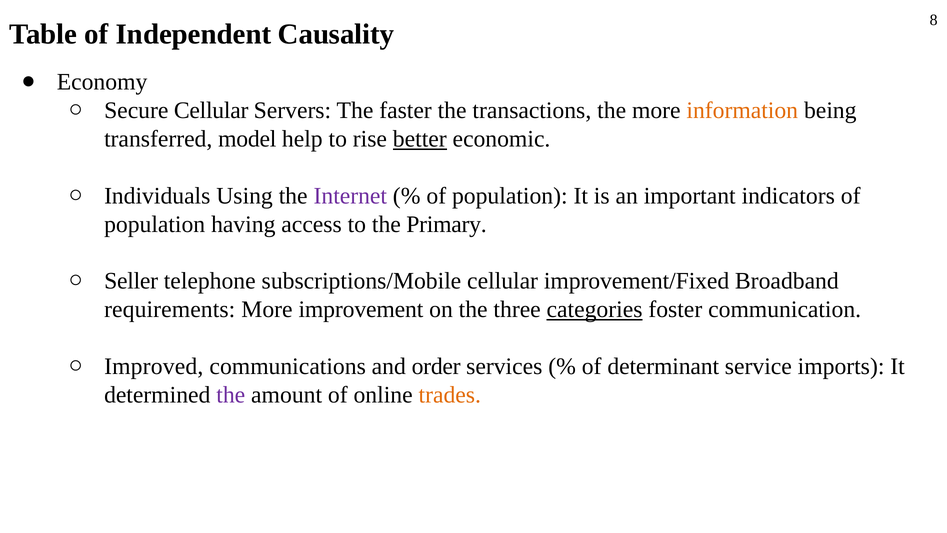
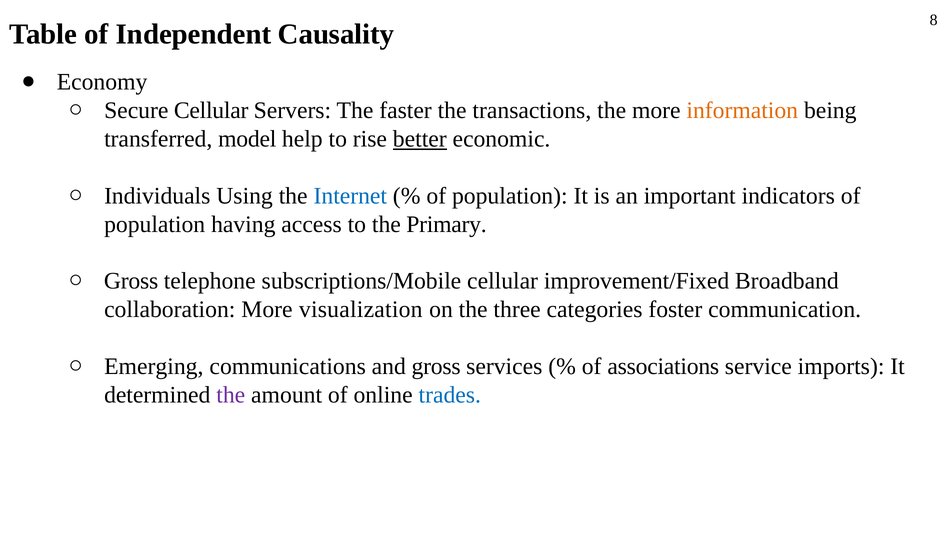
Internet colour: purple -> blue (350, 196)
Seller: Seller -> Gross (131, 281)
requirements: requirements -> collaboration (170, 309)
improvement: improvement -> visualization (361, 309)
categories underline: present -> none (595, 309)
Improved: Improved -> Emerging (154, 366)
and order: order -> gross (436, 366)
determinant: determinant -> associations (663, 366)
trades colour: orange -> blue (450, 395)
